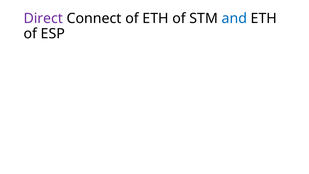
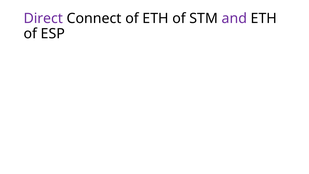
and colour: blue -> purple (234, 18)
